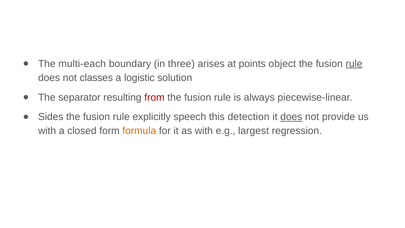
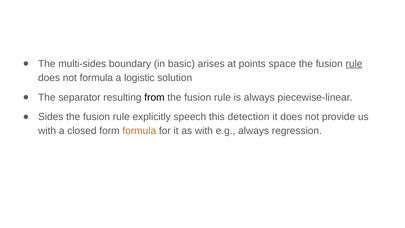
multi-each: multi-each -> multi-sides (82, 64)
three: three -> basic (181, 64)
object: object -> space (282, 64)
not classes: classes -> formula (96, 78)
from colour: red -> black (154, 97)
does underline: present -> none (291, 117)
e.g largest: largest -> always (254, 131)
